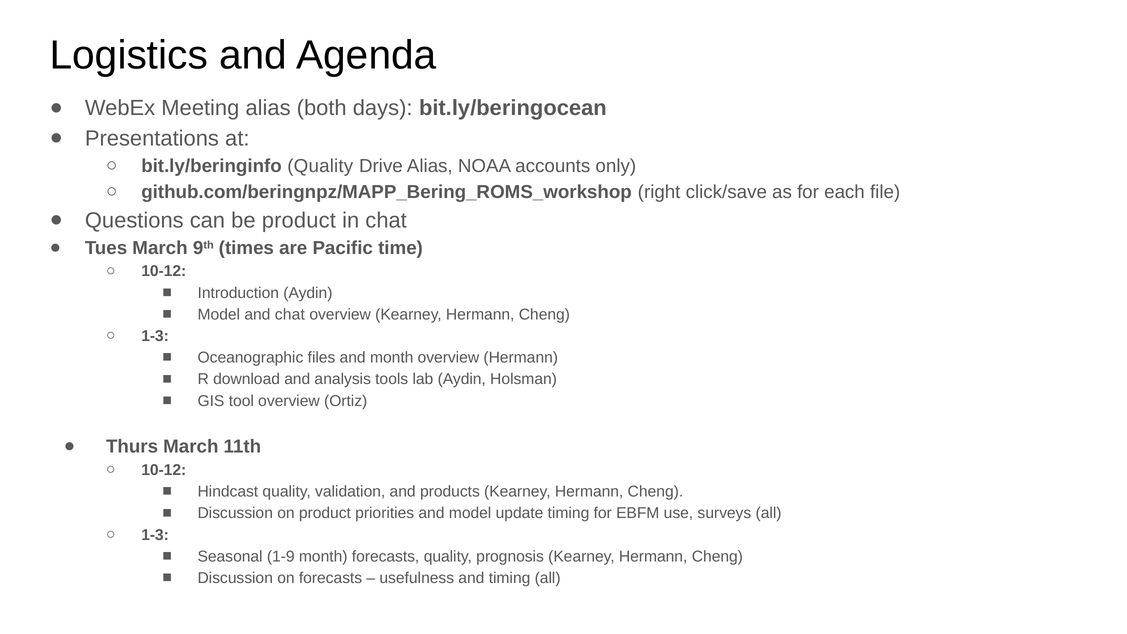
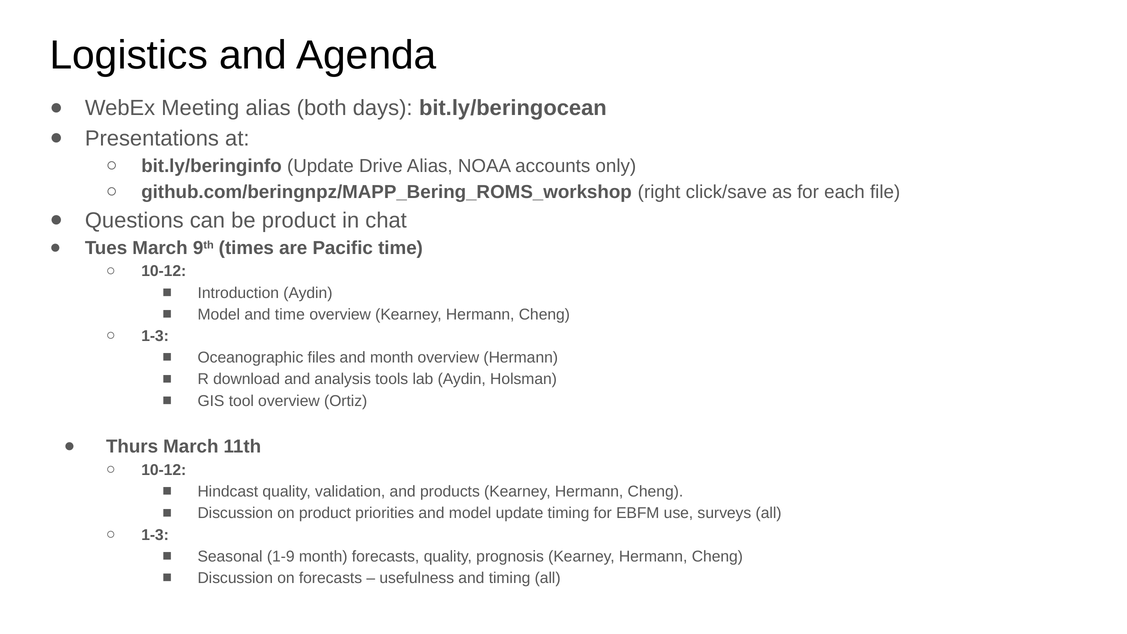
bit.ly/beringinfo Quality: Quality -> Update (320, 166)
and chat: chat -> time (290, 314)
